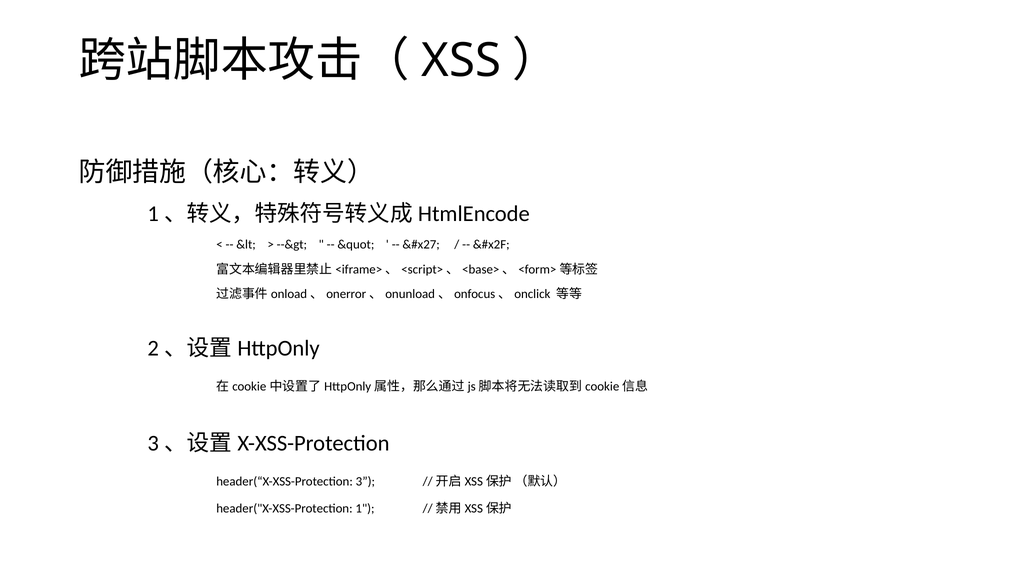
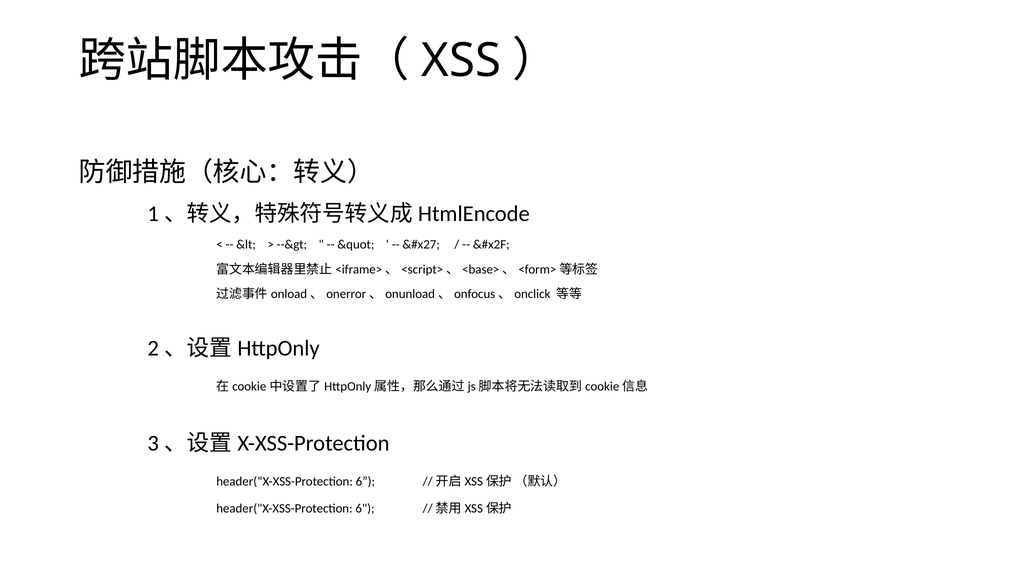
header(“X-XSS-Protection 3: 3 -> 6 (365, 482)
header("X-XSS-Protection 1: 1 -> 6 (365, 509)
